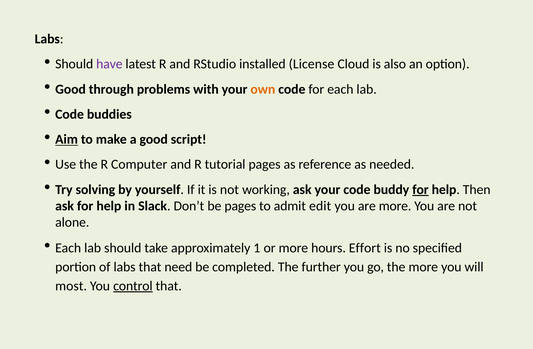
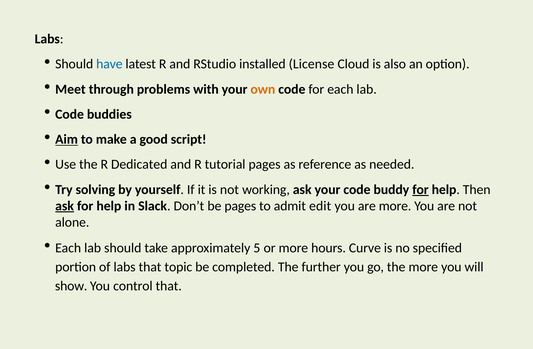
have colour: purple -> blue (109, 64)
Good: Good -> Meet (70, 89)
Computer: Computer -> Dedicated (139, 164)
ask underline: none -> present (65, 206)
1: 1 -> 5 (257, 248)
Effort: Effort -> Curve (365, 248)
need: need -> topic (178, 267)
most: most -> show (71, 286)
control underline: present -> none (133, 286)
